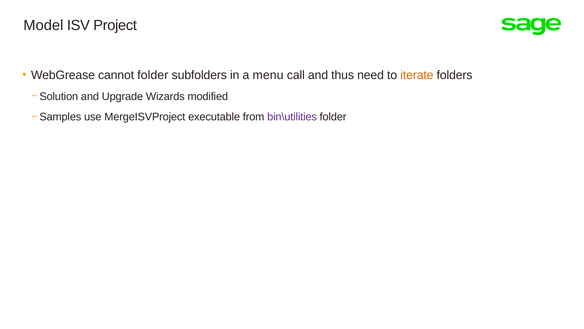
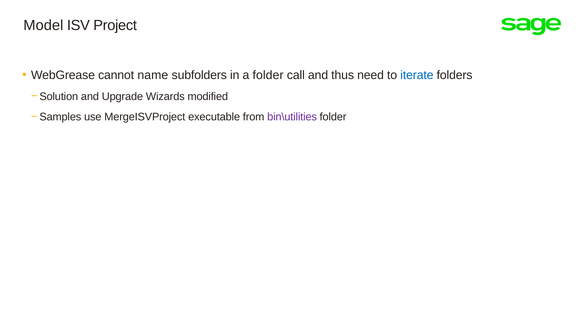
cannot folder: folder -> name (153, 75)
a menu: menu -> folder (268, 75)
iterate colour: orange -> blue (417, 75)
